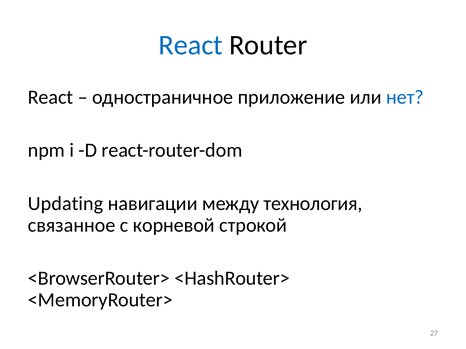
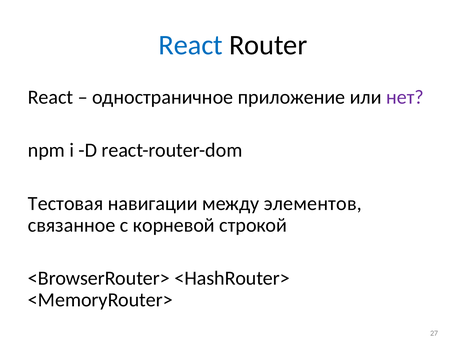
нет colour: blue -> purple (405, 97)
Updating: Updating -> Тестовая (66, 204)
технология: технология -> элементов (313, 204)
